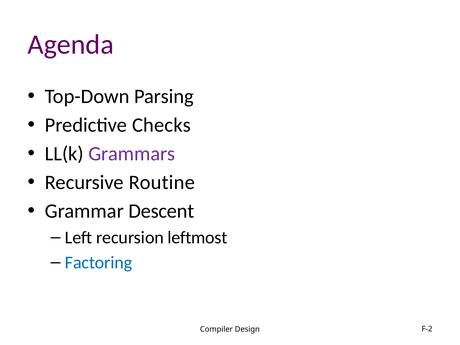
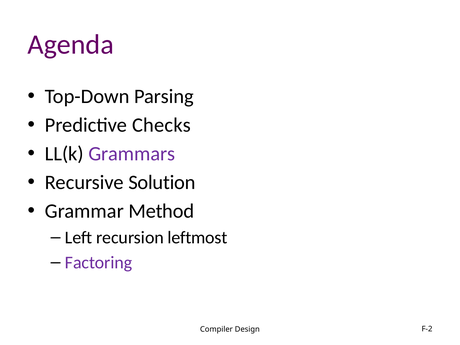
Routine: Routine -> Solution (162, 182)
Descent: Descent -> Method (161, 211)
Factoring colour: blue -> purple (99, 263)
